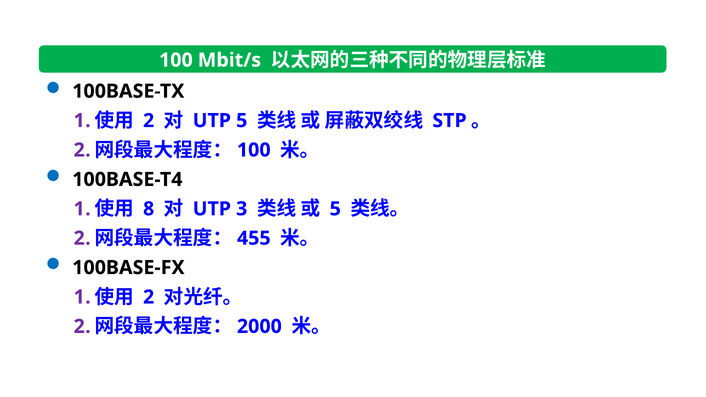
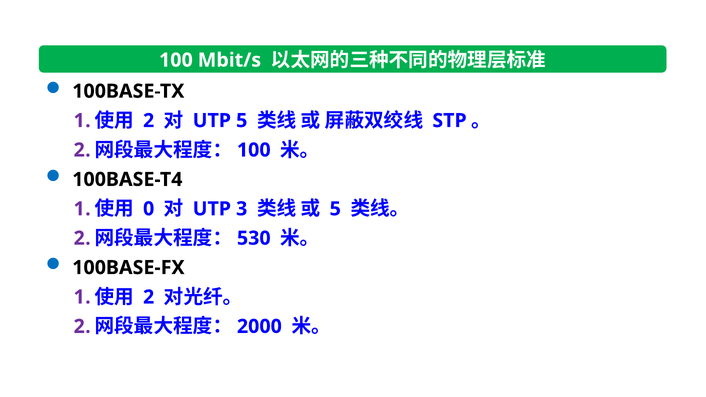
8: 8 -> 0 (149, 209)
455: 455 -> 530 (254, 238)
